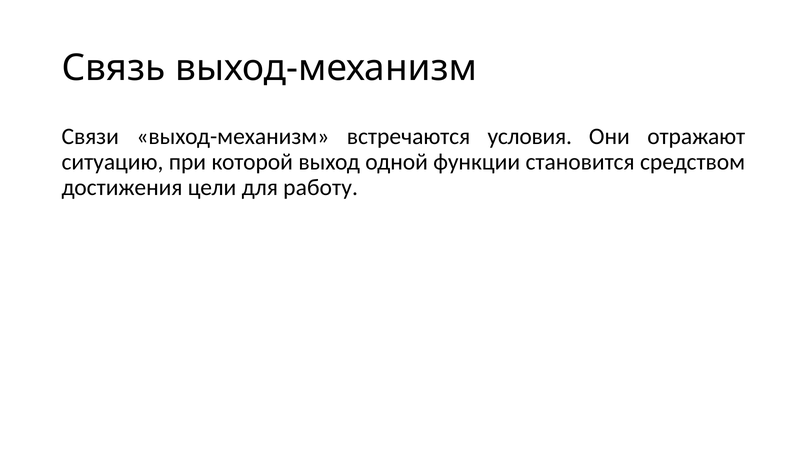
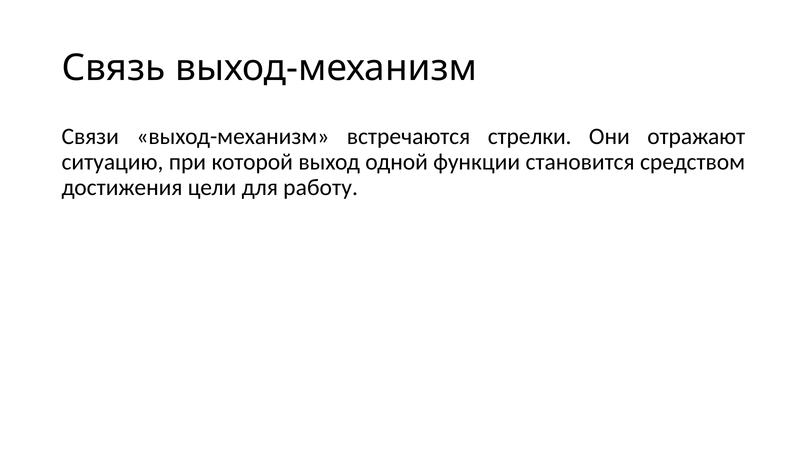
условия: условия -> стрелки (530, 136)
